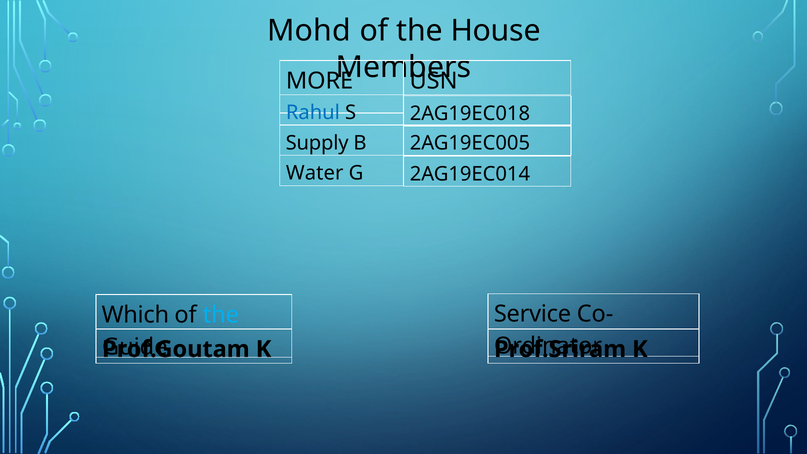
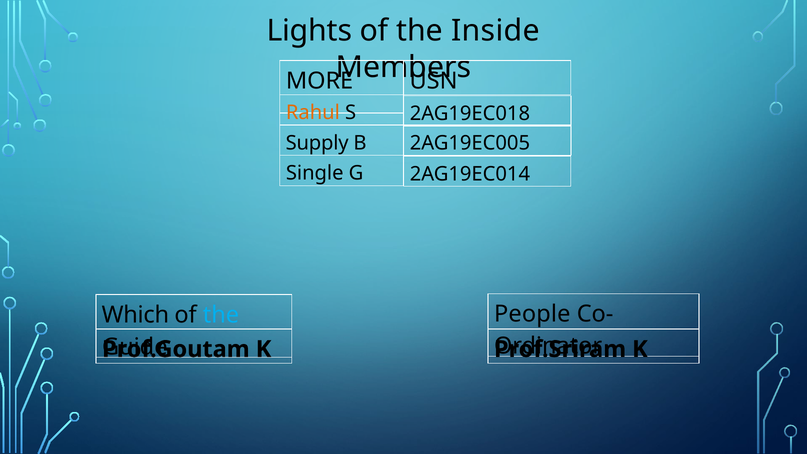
Mohd: Mohd -> Lights (309, 31)
House: House -> Inside (495, 31)
Rahul colour: blue -> orange (313, 113)
Water: Water -> Single (315, 173)
Service: Service -> People (532, 314)
